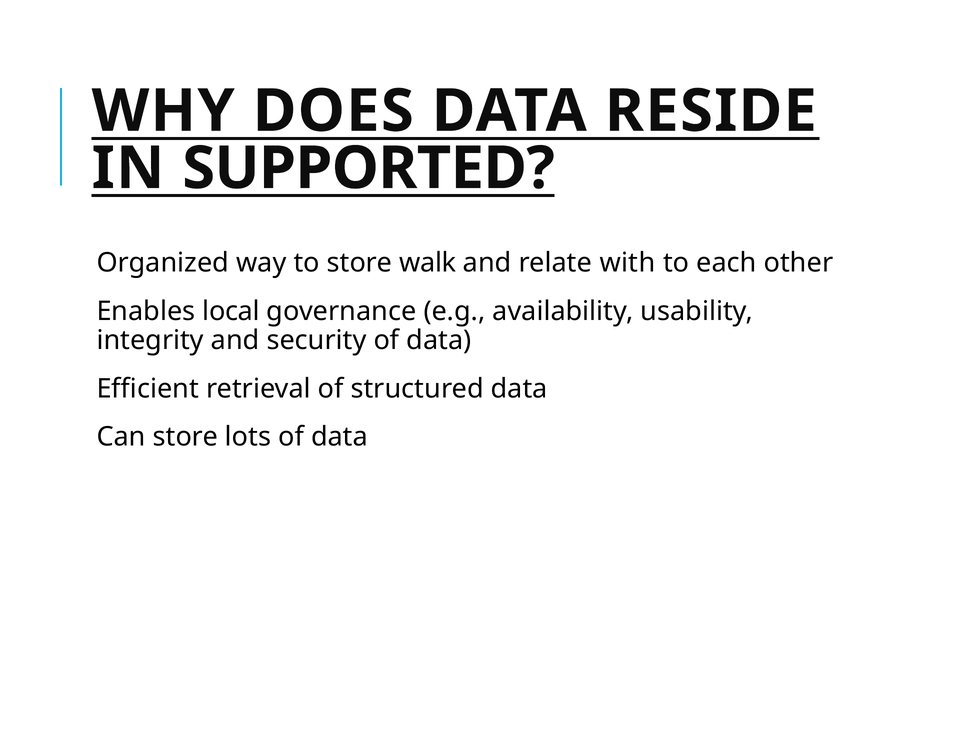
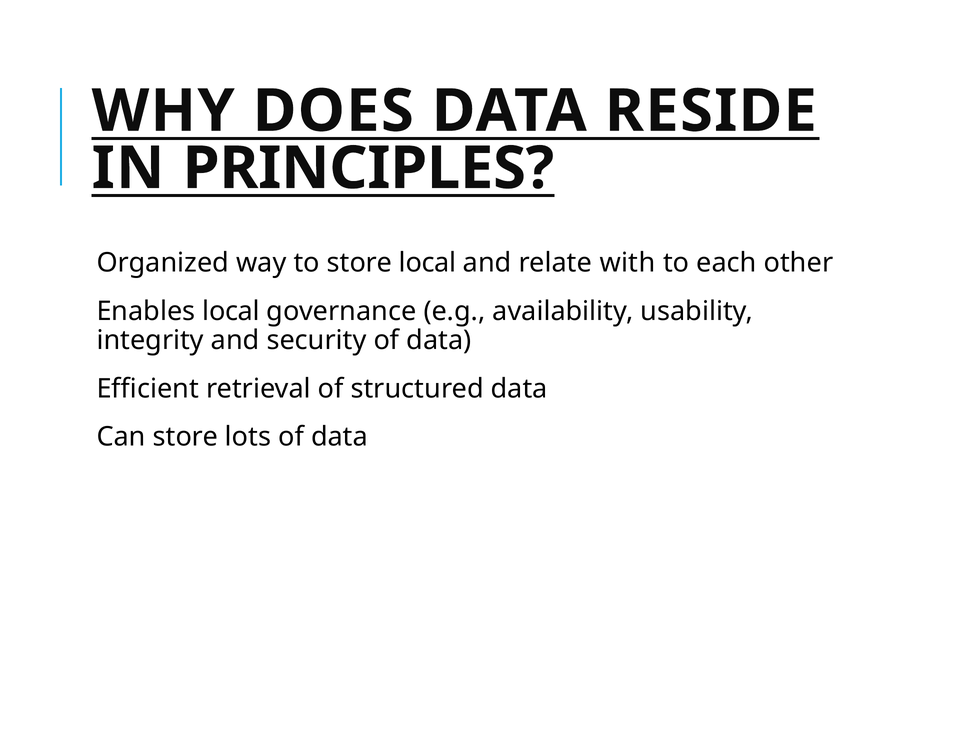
SUPPORTED: SUPPORTED -> PRINCIPLES (368, 169)
store walk: walk -> local (428, 263)
